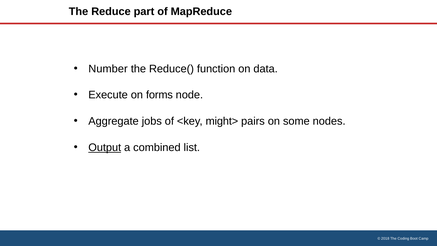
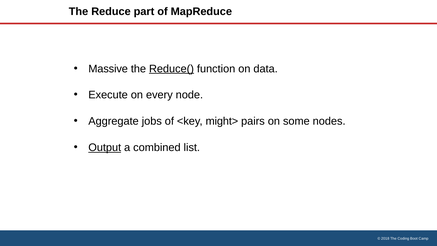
Number: Number -> Massive (108, 69)
Reduce( underline: none -> present (171, 69)
forms: forms -> every (159, 95)
